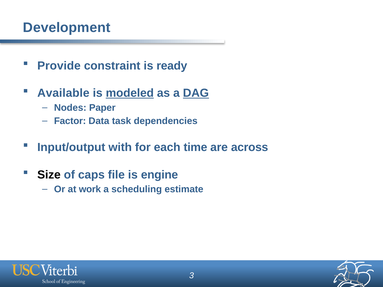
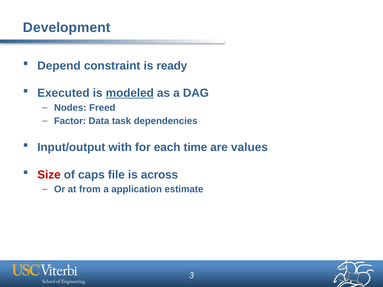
Provide: Provide -> Depend (59, 66)
Available: Available -> Executed (63, 93)
DAG underline: present -> none (196, 93)
Paper: Paper -> Freed (102, 108)
across: across -> values (249, 147)
Size colour: black -> red (49, 175)
engine: engine -> across (159, 175)
work: work -> from (90, 189)
scheduling: scheduling -> application (137, 189)
